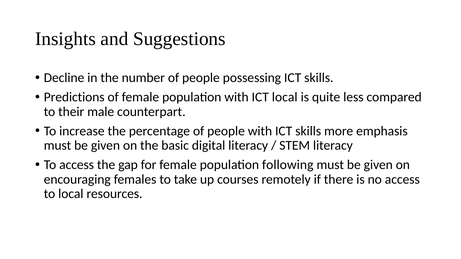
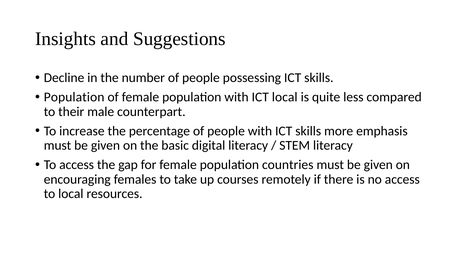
Predictions: Predictions -> Population (74, 97)
following: following -> countries (288, 165)
